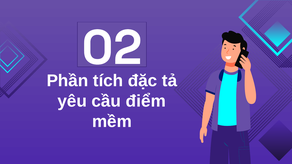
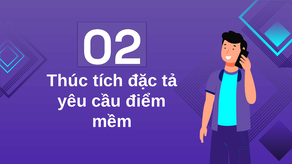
Phần: Phần -> Thúc (67, 81)
